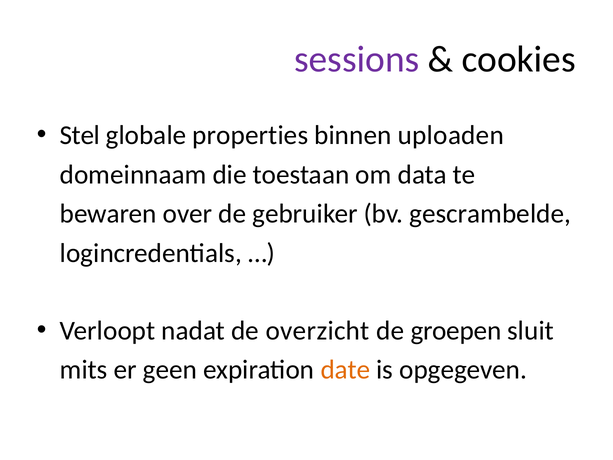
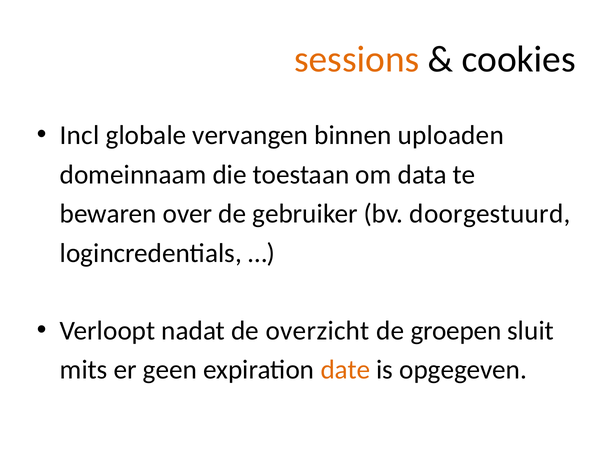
sessions colour: purple -> orange (357, 59)
Stel: Stel -> Incl (80, 135)
properties: properties -> vervangen (250, 135)
gescrambelde: gescrambelde -> doorgestuurd (490, 214)
